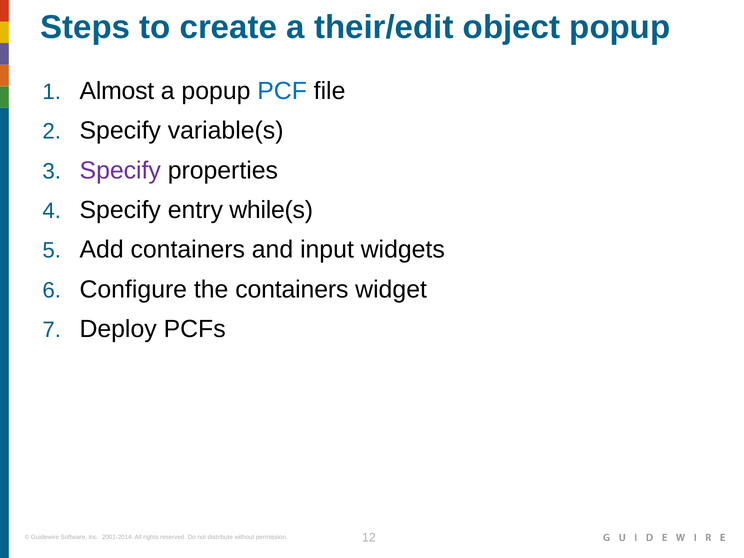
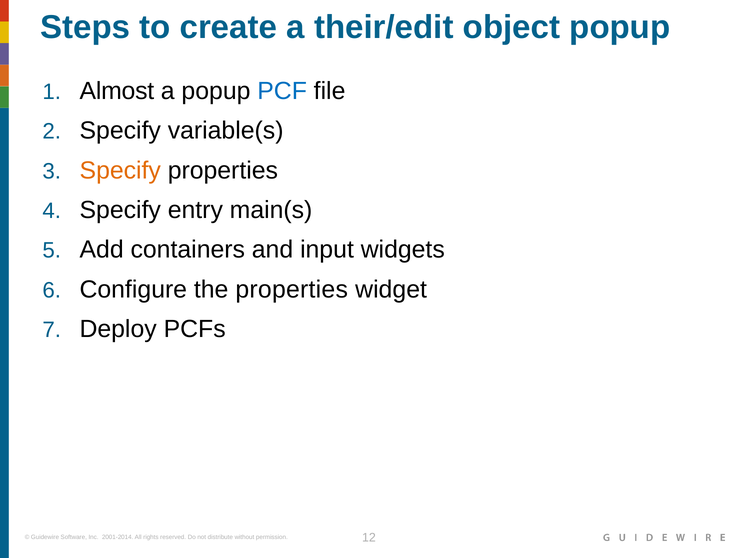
Specify colour: purple -> orange (120, 170)
while(s: while(s -> main(s (271, 210)
the containers: containers -> properties (292, 289)
